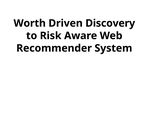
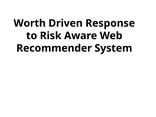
Discovery: Discovery -> Response (110, 23)
